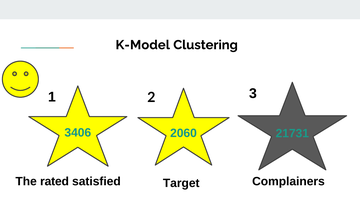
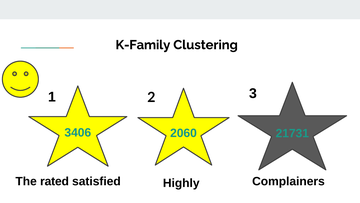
K-Model: K-Model -> K-Family (143, 45)
Target: Target -> Highly (181, 183)
